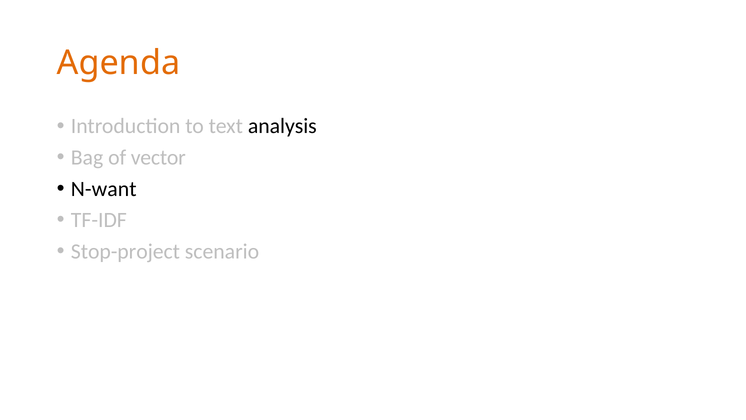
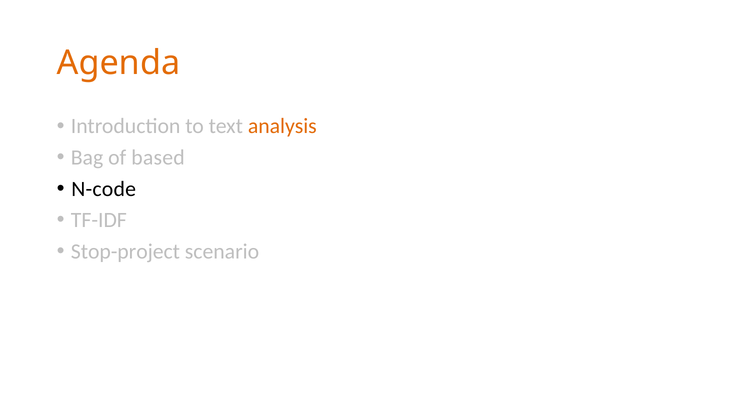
analysis colour: black -> orange (282, 126)
vector: vector -> based (158, 157)
N-want: N-want -> N-code (104, 189)
